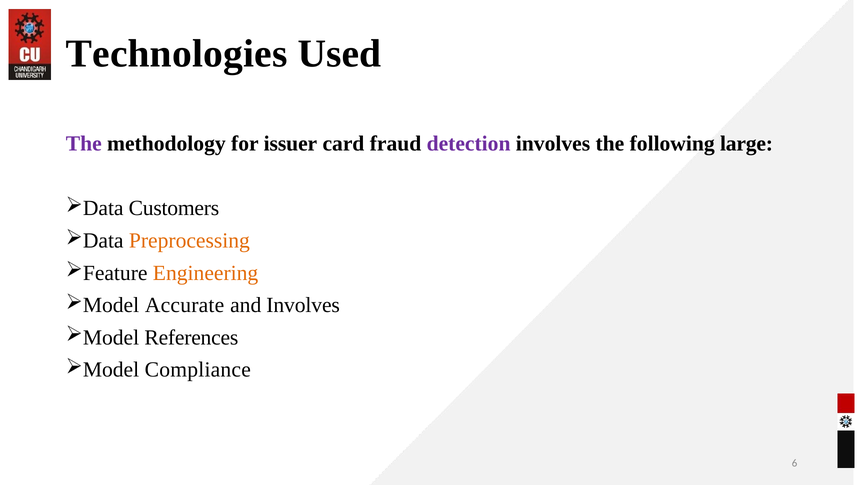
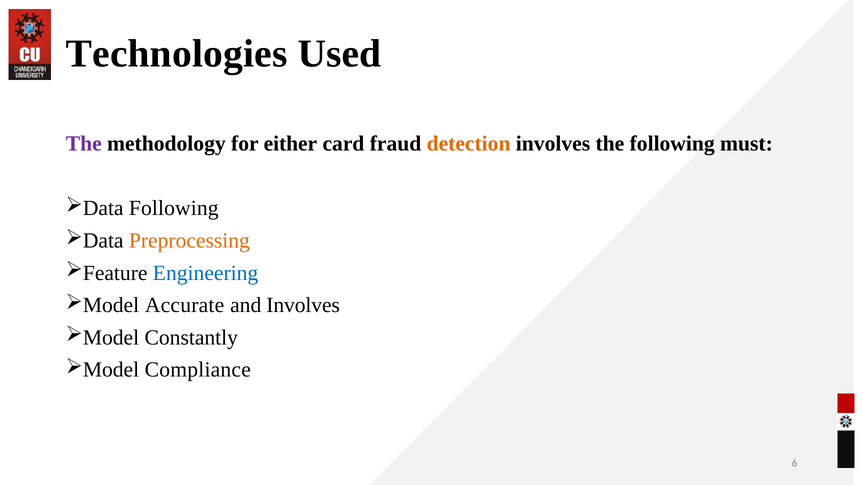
issuer: issuer -> either (290, 144)
detection colour: purple -> orange (469, 144)
large: large -> must (746, 144)
Customers: Customers -> Following (174, 209)
Engineering colour: orange -> blue (206, 273)
References: References -> Constantly (191, 338)
